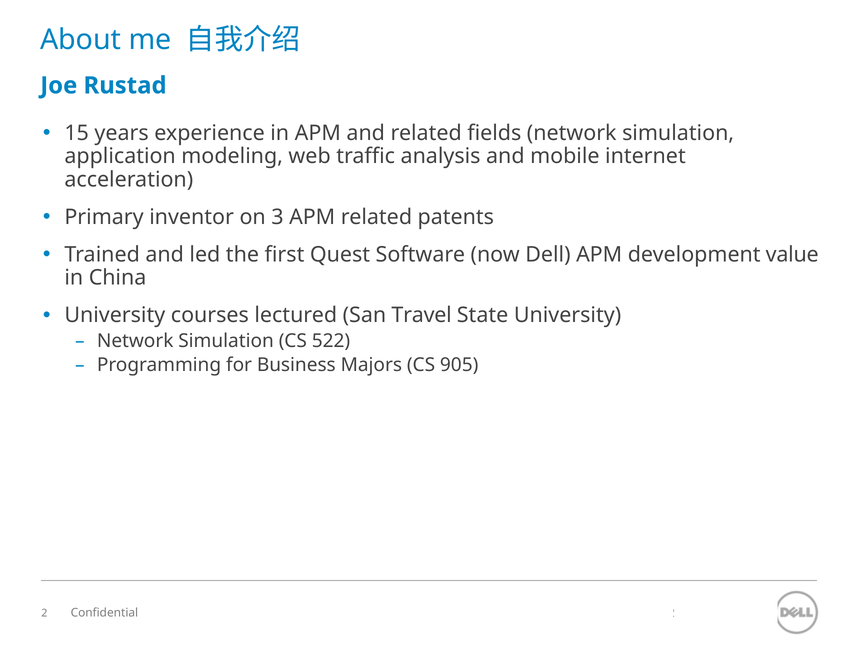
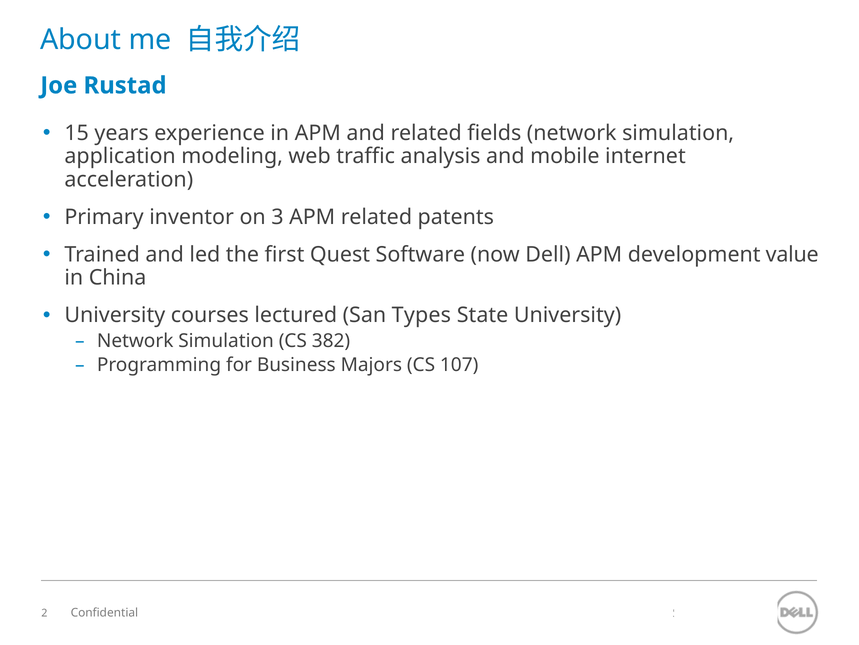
Travel: Travel -> Types (421, 315)
522: 522 -> 382 (331, 340)
905: 905 -> 107 (459, 365)
